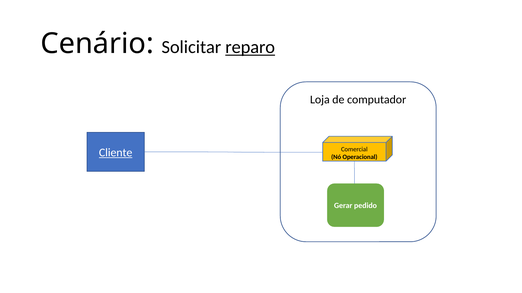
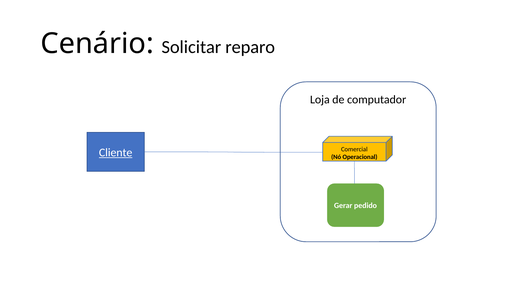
reparo underline: present -> none (250, 47)
